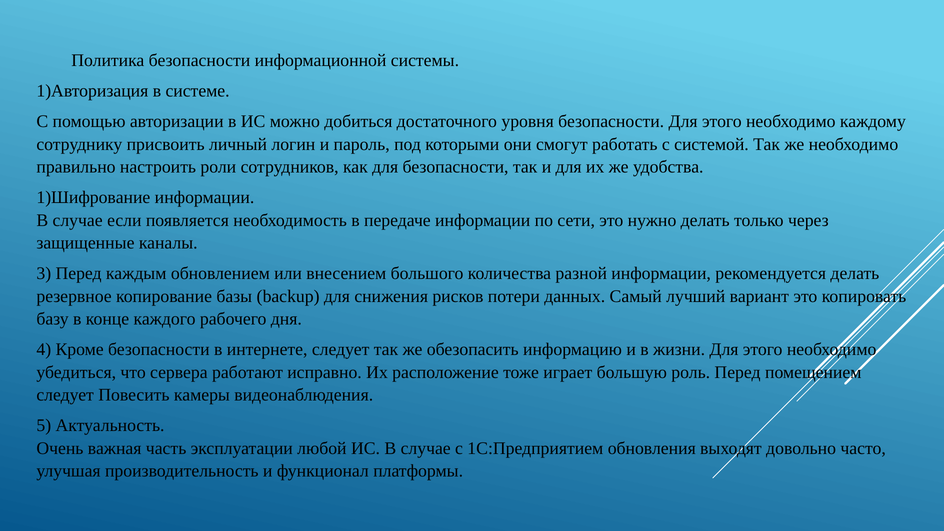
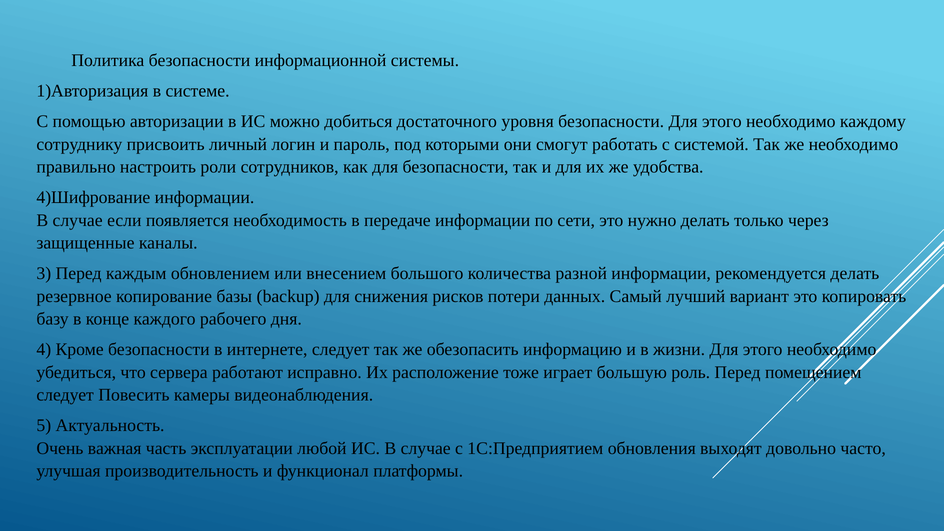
1)Шифрование: 1)Шифрование -> 4)Шифрование (93, 198)
